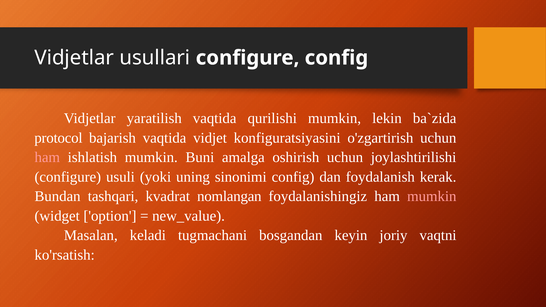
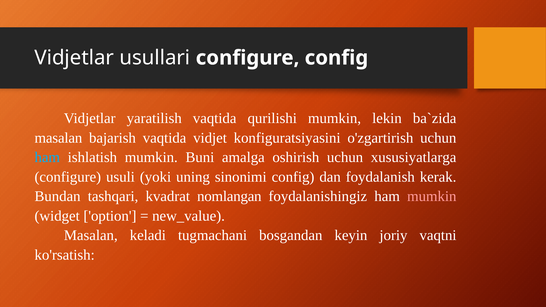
protocol: protocol -> masalan (58, 138)
ham colour: pink -> light blue (47, 157)
joylashtirilishi: joylashtirilishi -> xususiyatlarga (414, 157)
